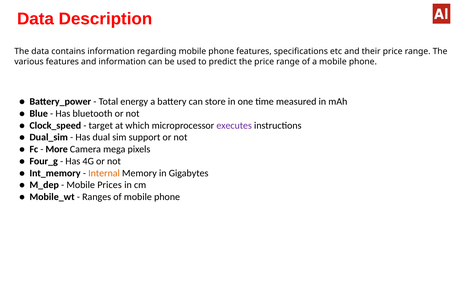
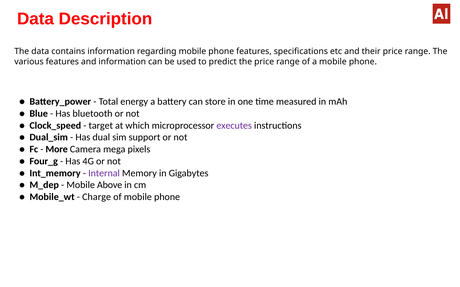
Internal colour: orange -> purple (104, 173)
Prices: Prices -> Above (110, 185)
Ranges: Ranges -> Charge (97, 197)
